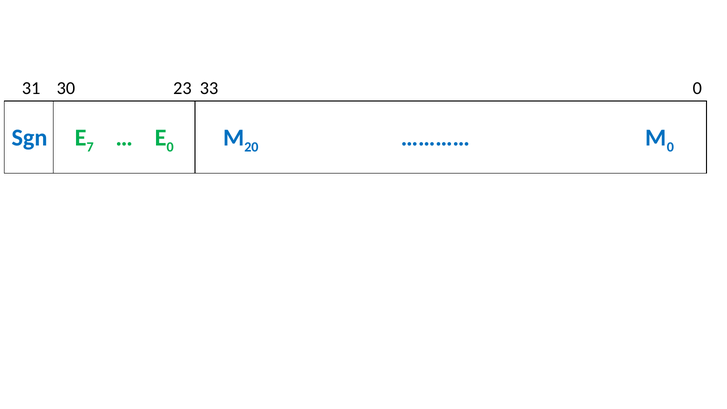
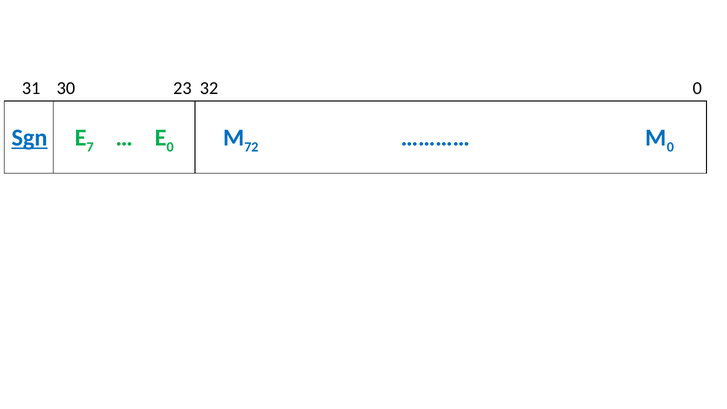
33: 33 -> 32 (209, 88)
Sgn underline: none -> present (29, 138)
20: 20 -> 72 (251, 147)
